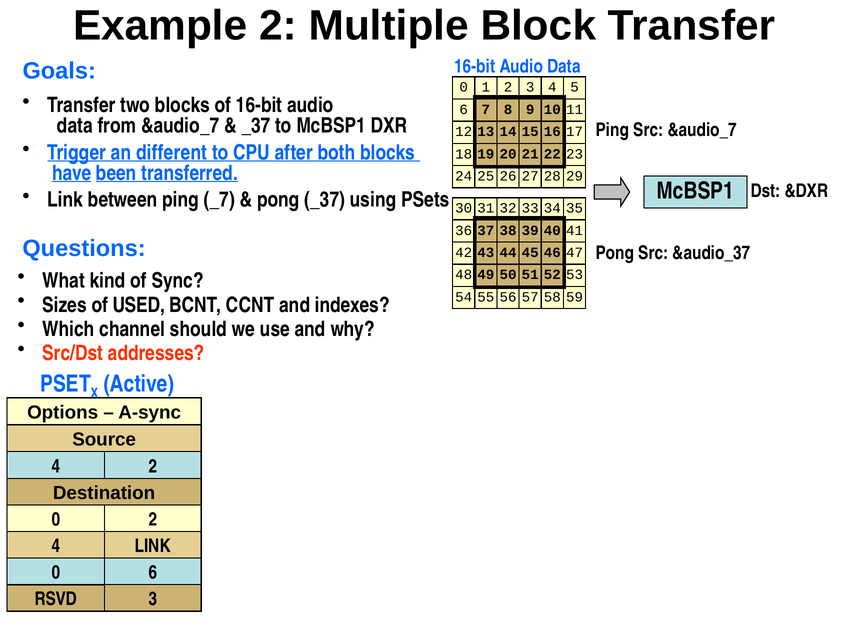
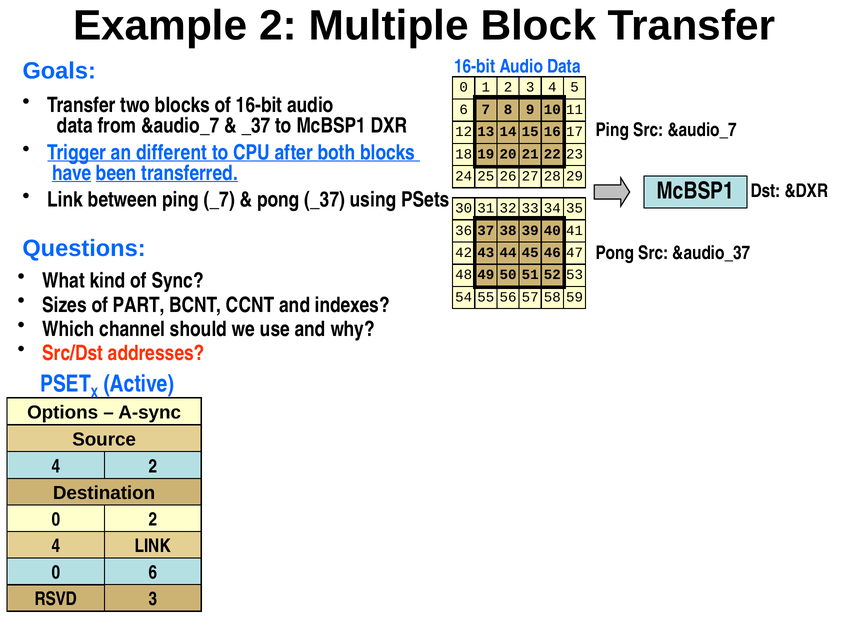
USED: USED -> PART (139, 305)
